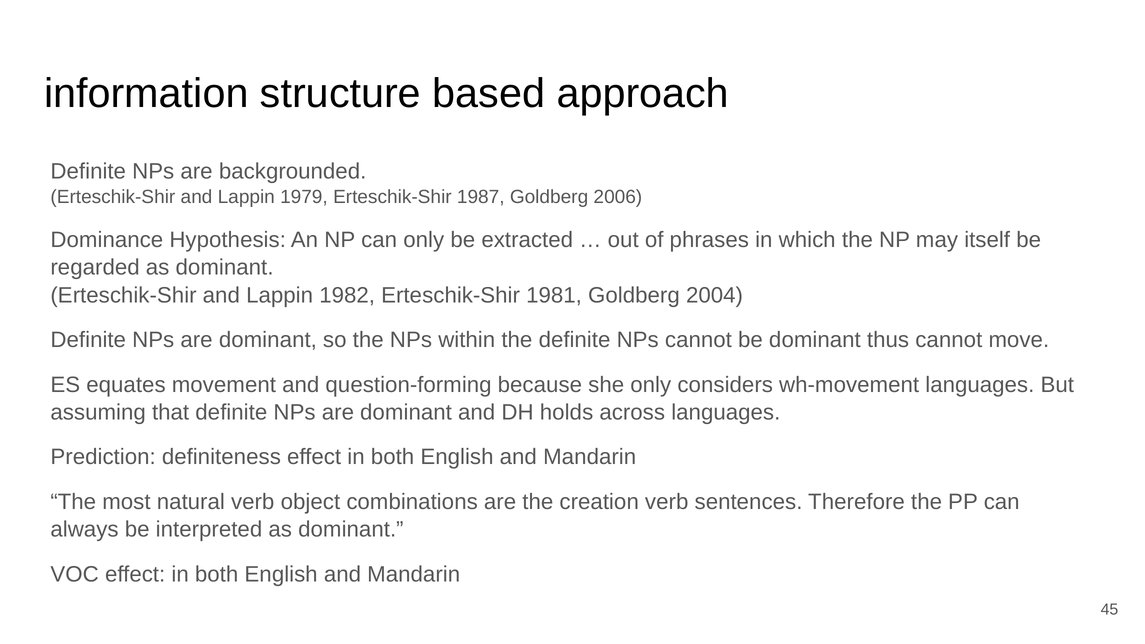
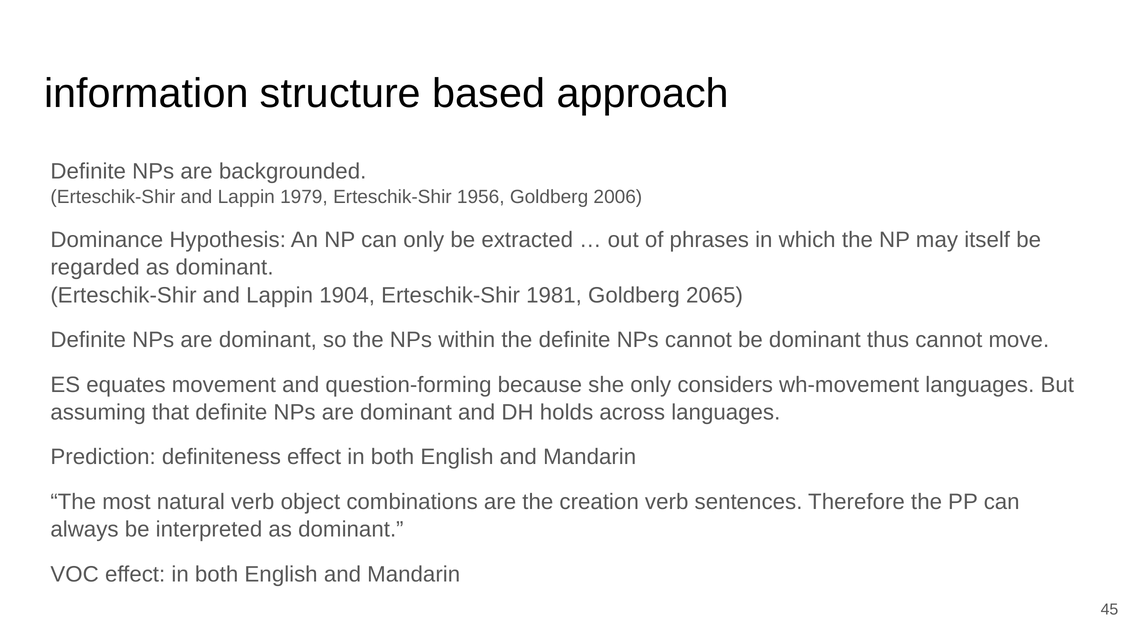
1987: 1987 -> 1956 (481, 197)
1982: 1982 -> 1904 (347, 295)
2004: 2004 -> 2065 (715, 295)
